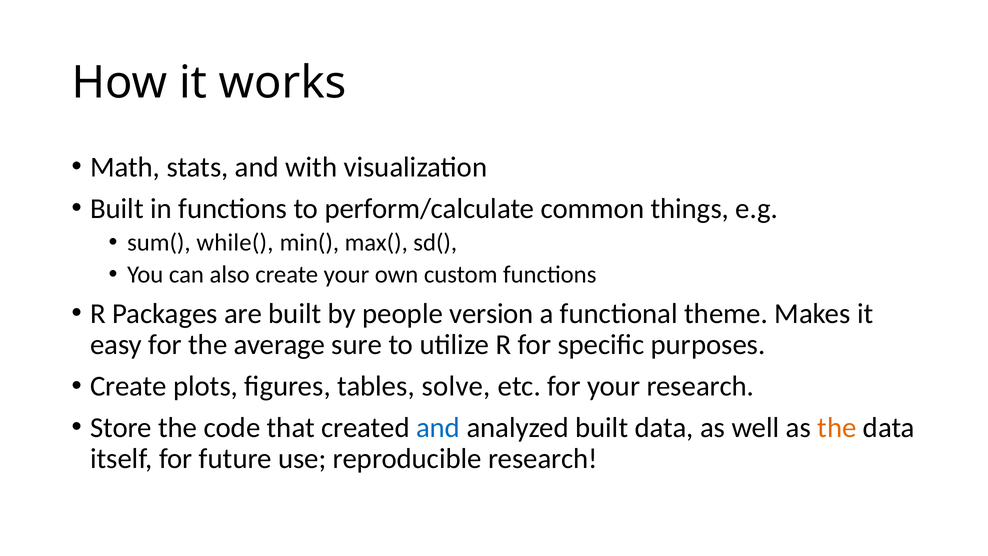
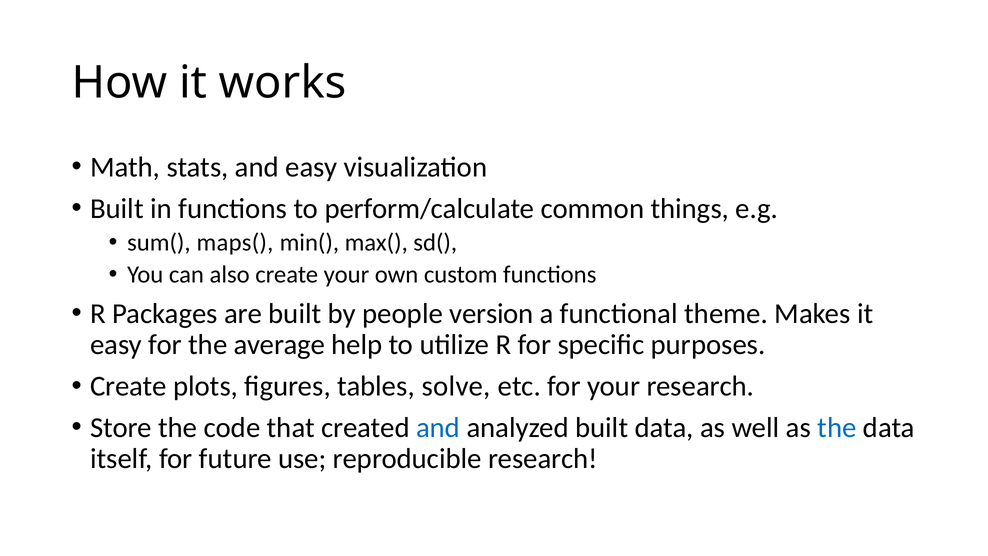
and with: with -> easy (311, 167)
while(: while( -> maps( (235, 242)
sure: sure -> help (357, 345)
the colour: orange -> blue (837, 427)
